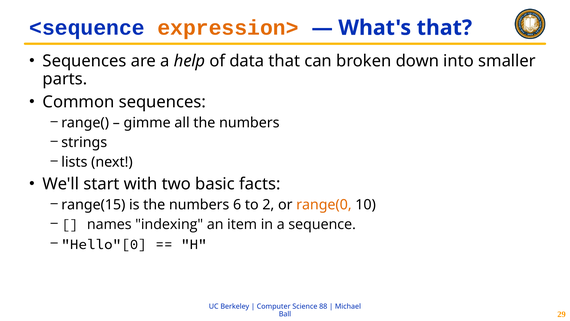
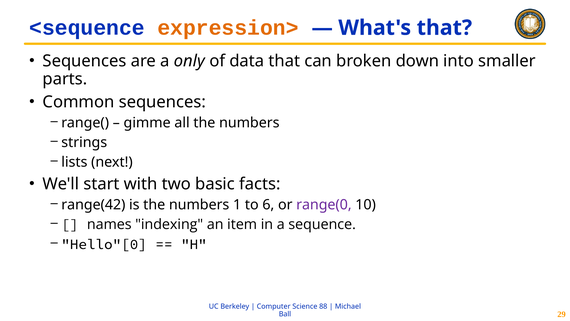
help: help -> only (189, 61)
range(15: range(15 -> range(42 (93, 205)
6: 6 -> 1 (237, 205)
2: 2 -> 6 (268, 205)
range(0 colour: orange -> purple (324, 205)
